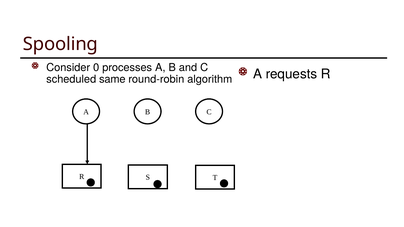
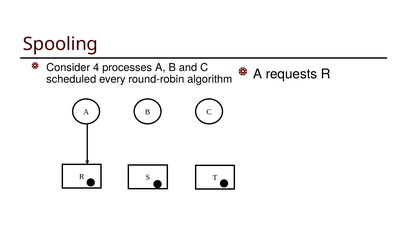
0: 0 -> 4 (96, 68)
same: same -> every (112, 79)
